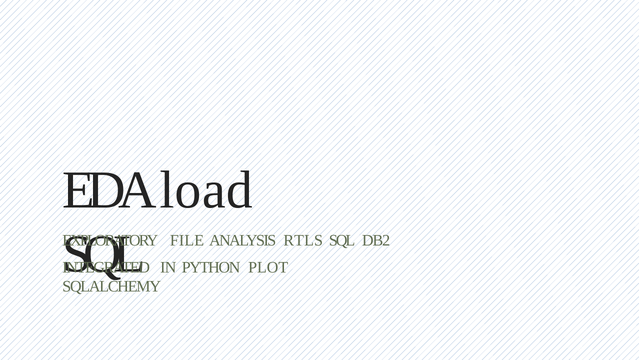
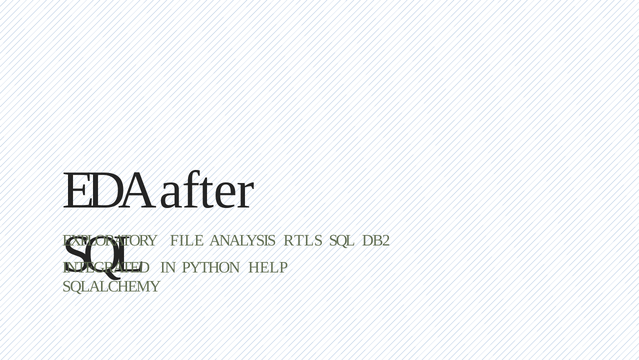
load: load -> after (207, 190)
PLOT: PLOT -> HELP (268, 267)
